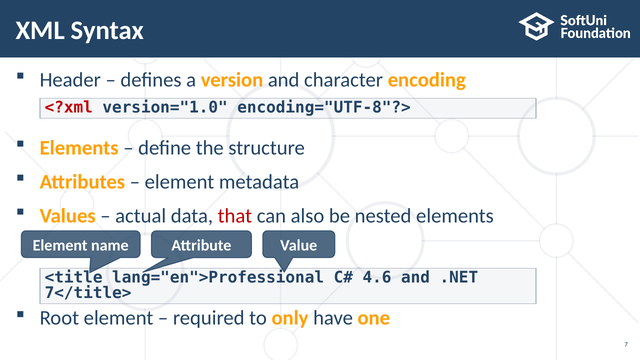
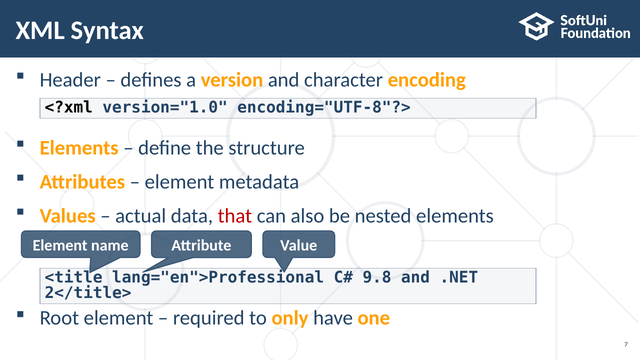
<?xml colour: red -> black (69, 108)
4.6: 4.6 -> 9.8 (377, 278)
7</title>: 7</title> -> 2</title> (88, 293)
